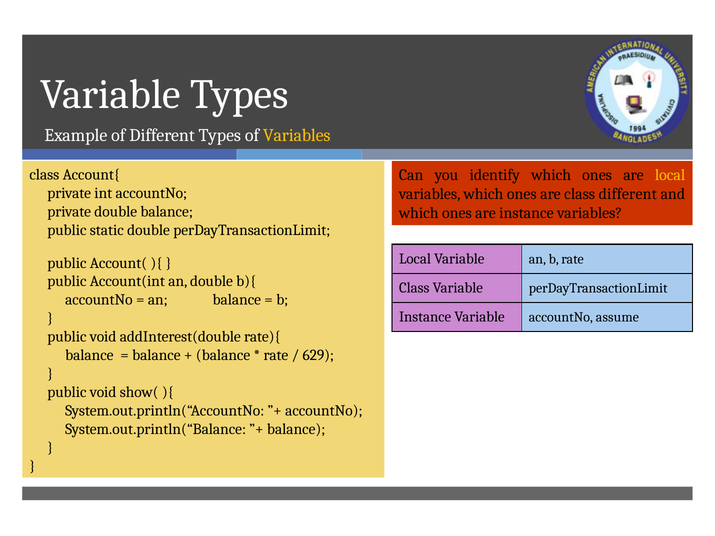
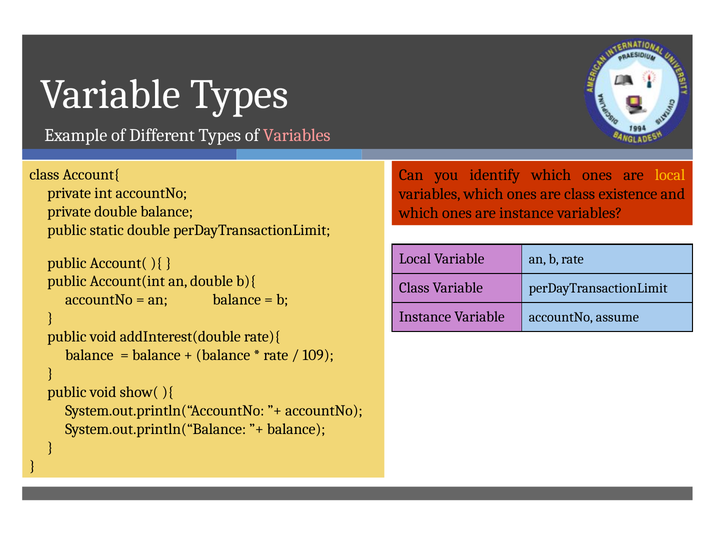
Variables colour: yellow -> pink (297, 135)
class different: different -> existence (628, 194)
629: 629 -> 109 (318, 355)
